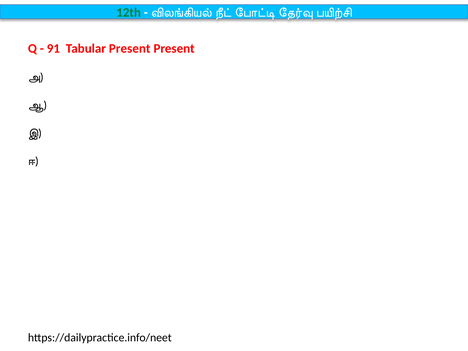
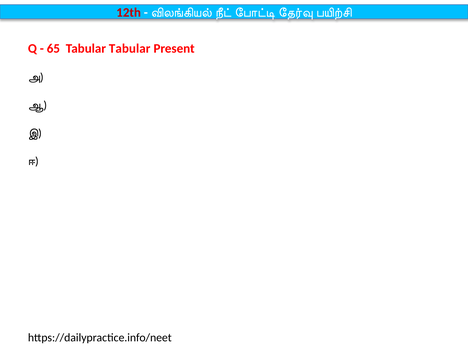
12th colour: green -> red (129, 13)
91: 91 -> 65 (53, 48)
Tabular Present: Present -> Tabular (130, 48)
